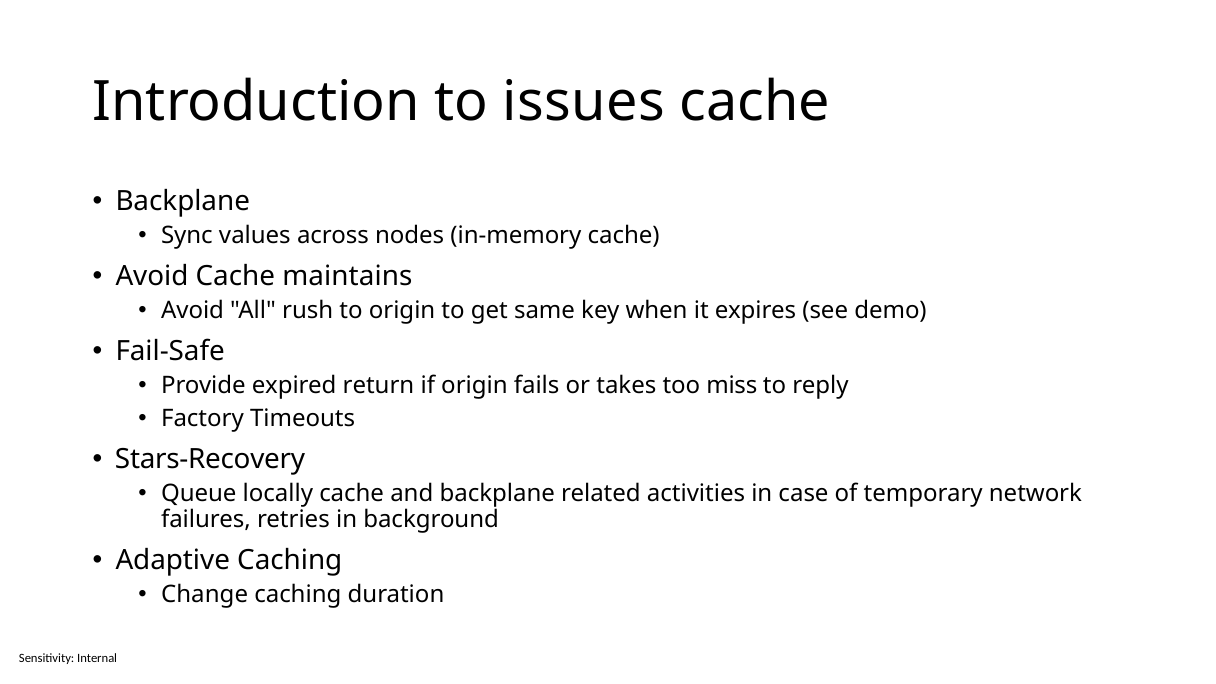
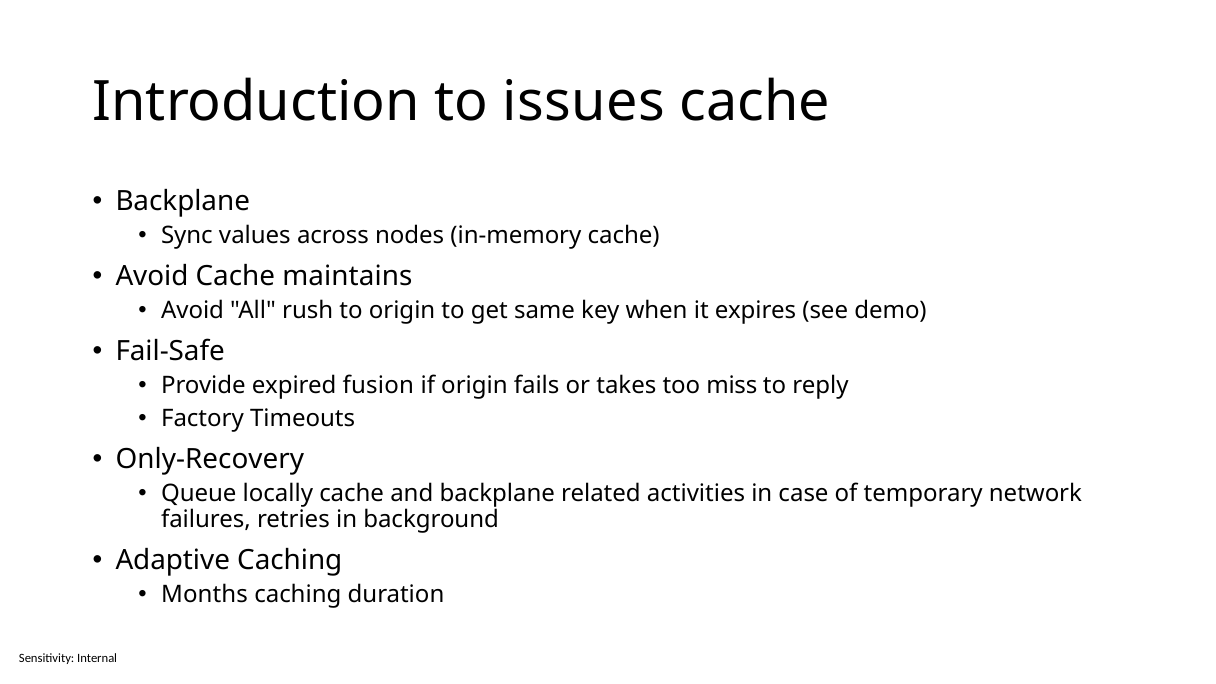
return: return -> fusion (378, 386)
Stars-Recovery: Stars-Recovery -> Only-Recovery (210, 459)
Change: Change -> Months (205, 595)
